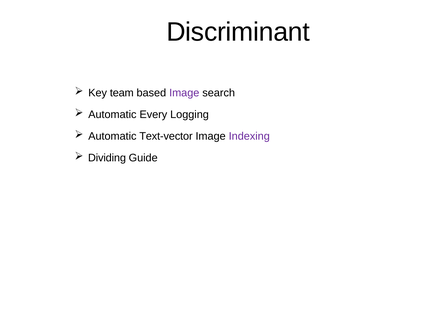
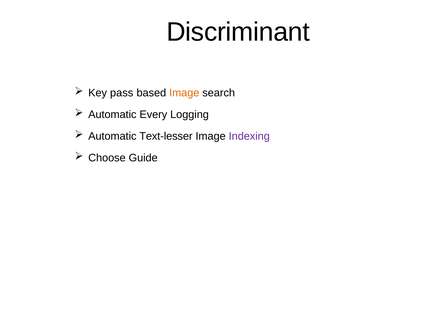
team: team -> pass (122, 93)
Image colour: purple -> orange (184, 93)
Text-vector: Text-vector -> Text-lesser (166, 136)
Dividing: Dividing -> Choose (107, 158)
